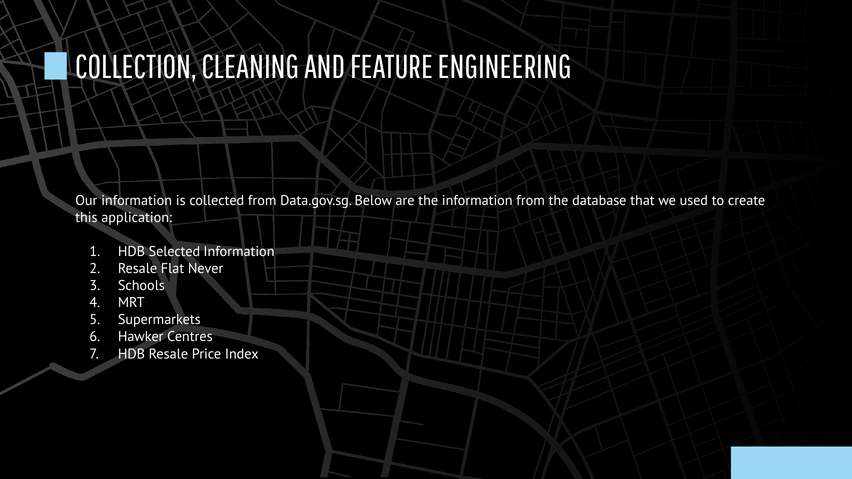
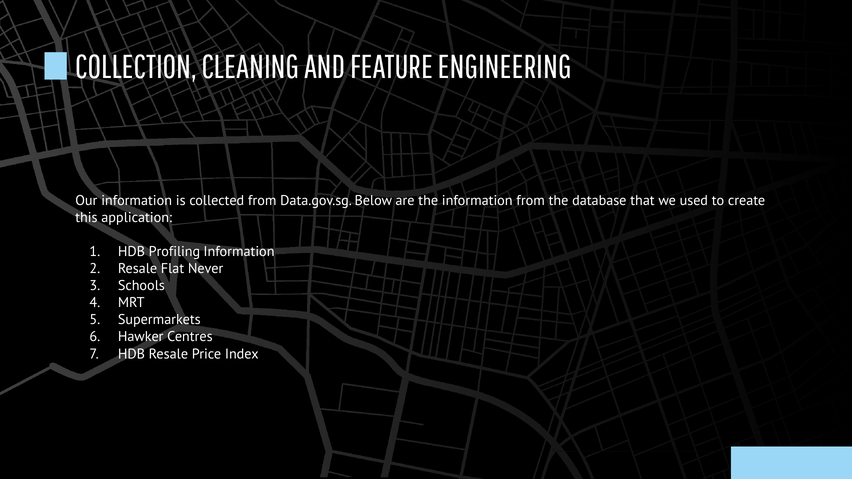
Selected: Selected -> Profiling (174, 252)
